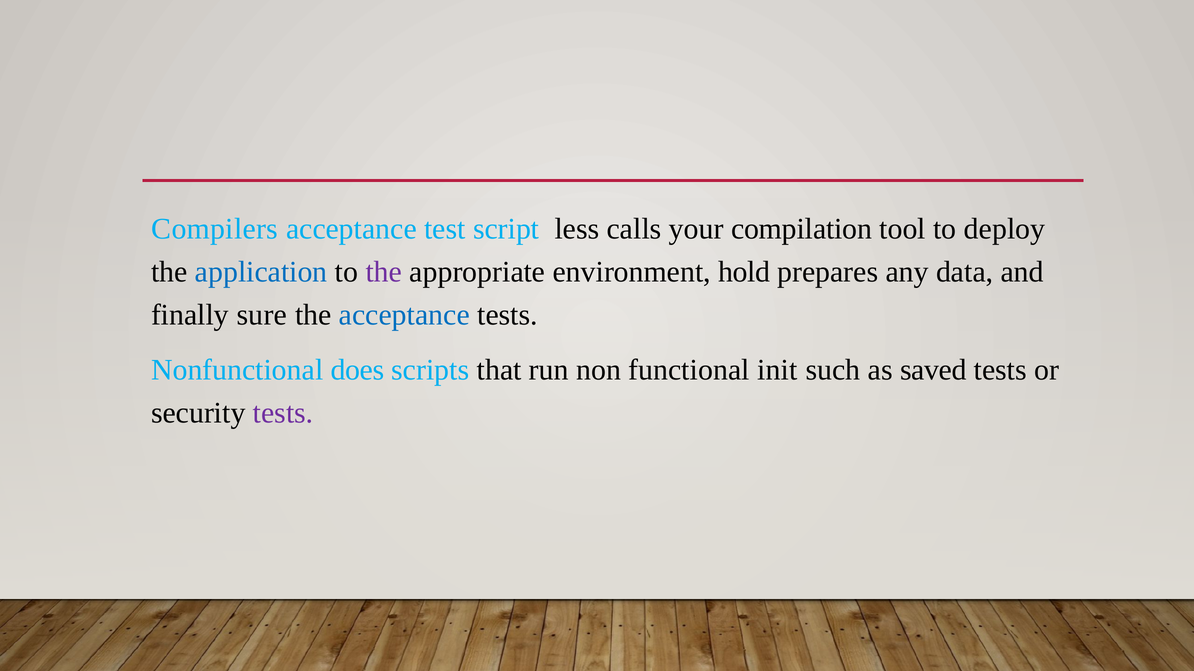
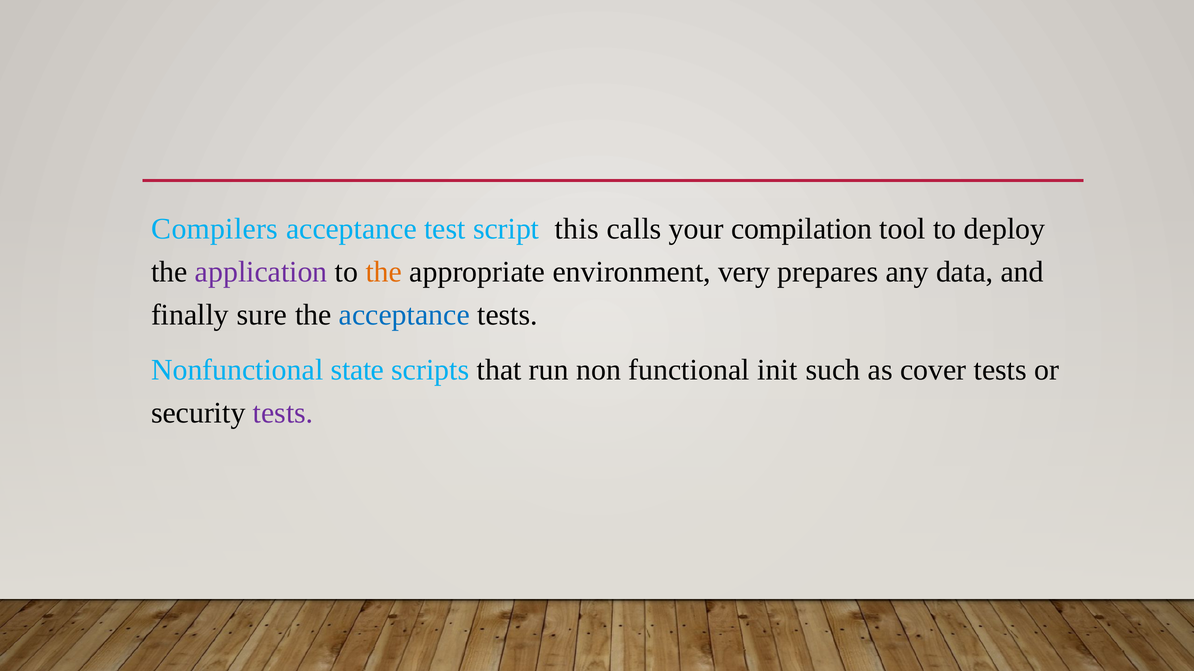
less: less -> this (577, 229)
application colour: blue -> purple (261, 272)
the colour: purple -> orange (384, 272)
hold: hold -> very (744, 272)
does: does -> state (358, 370)
saved: saved -> cover (933, 370)
